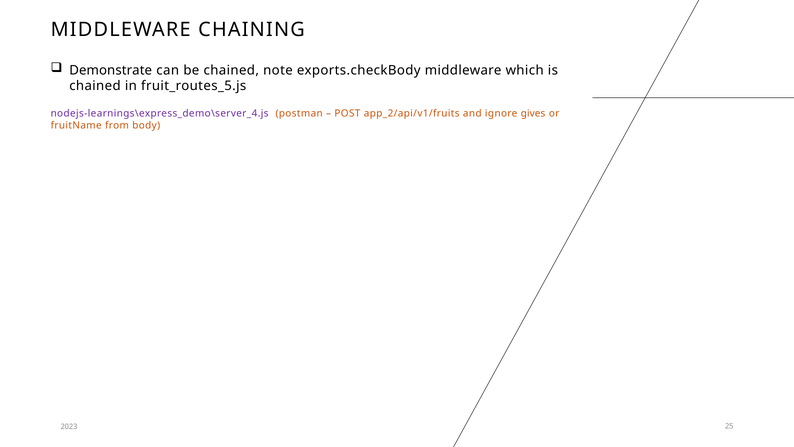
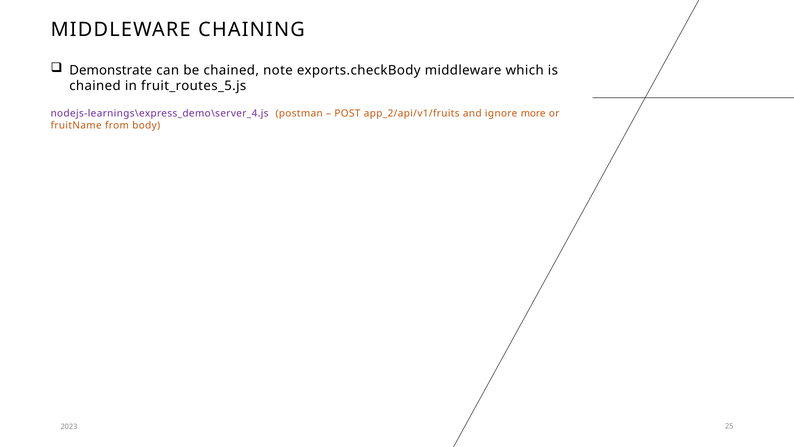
gives: gives -> more (533, 114)
